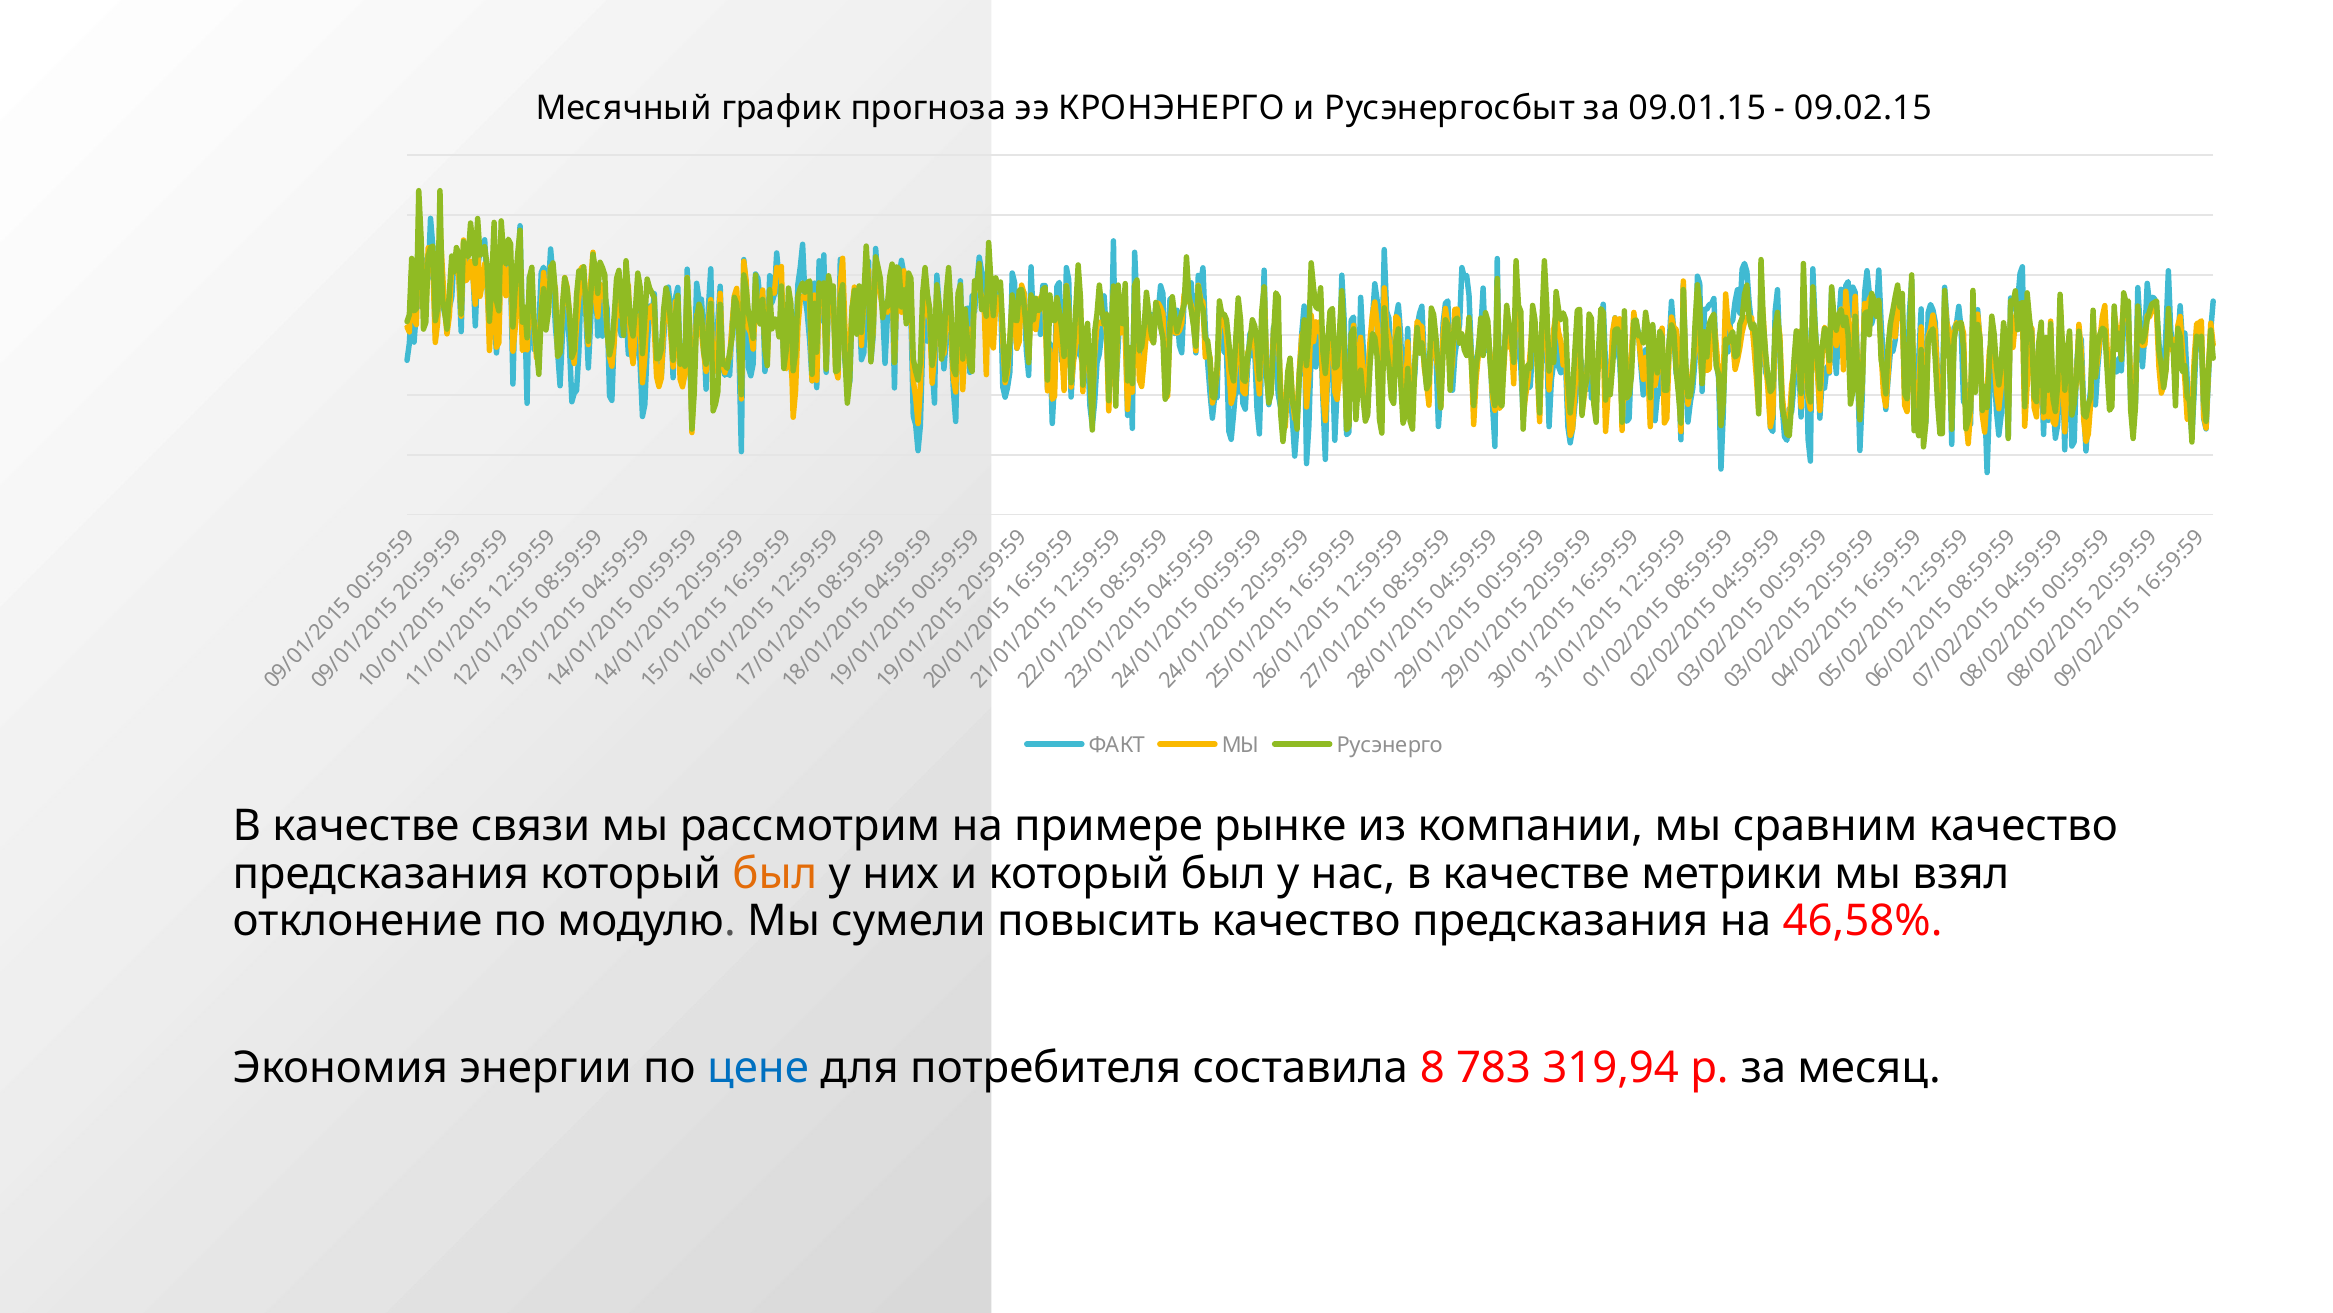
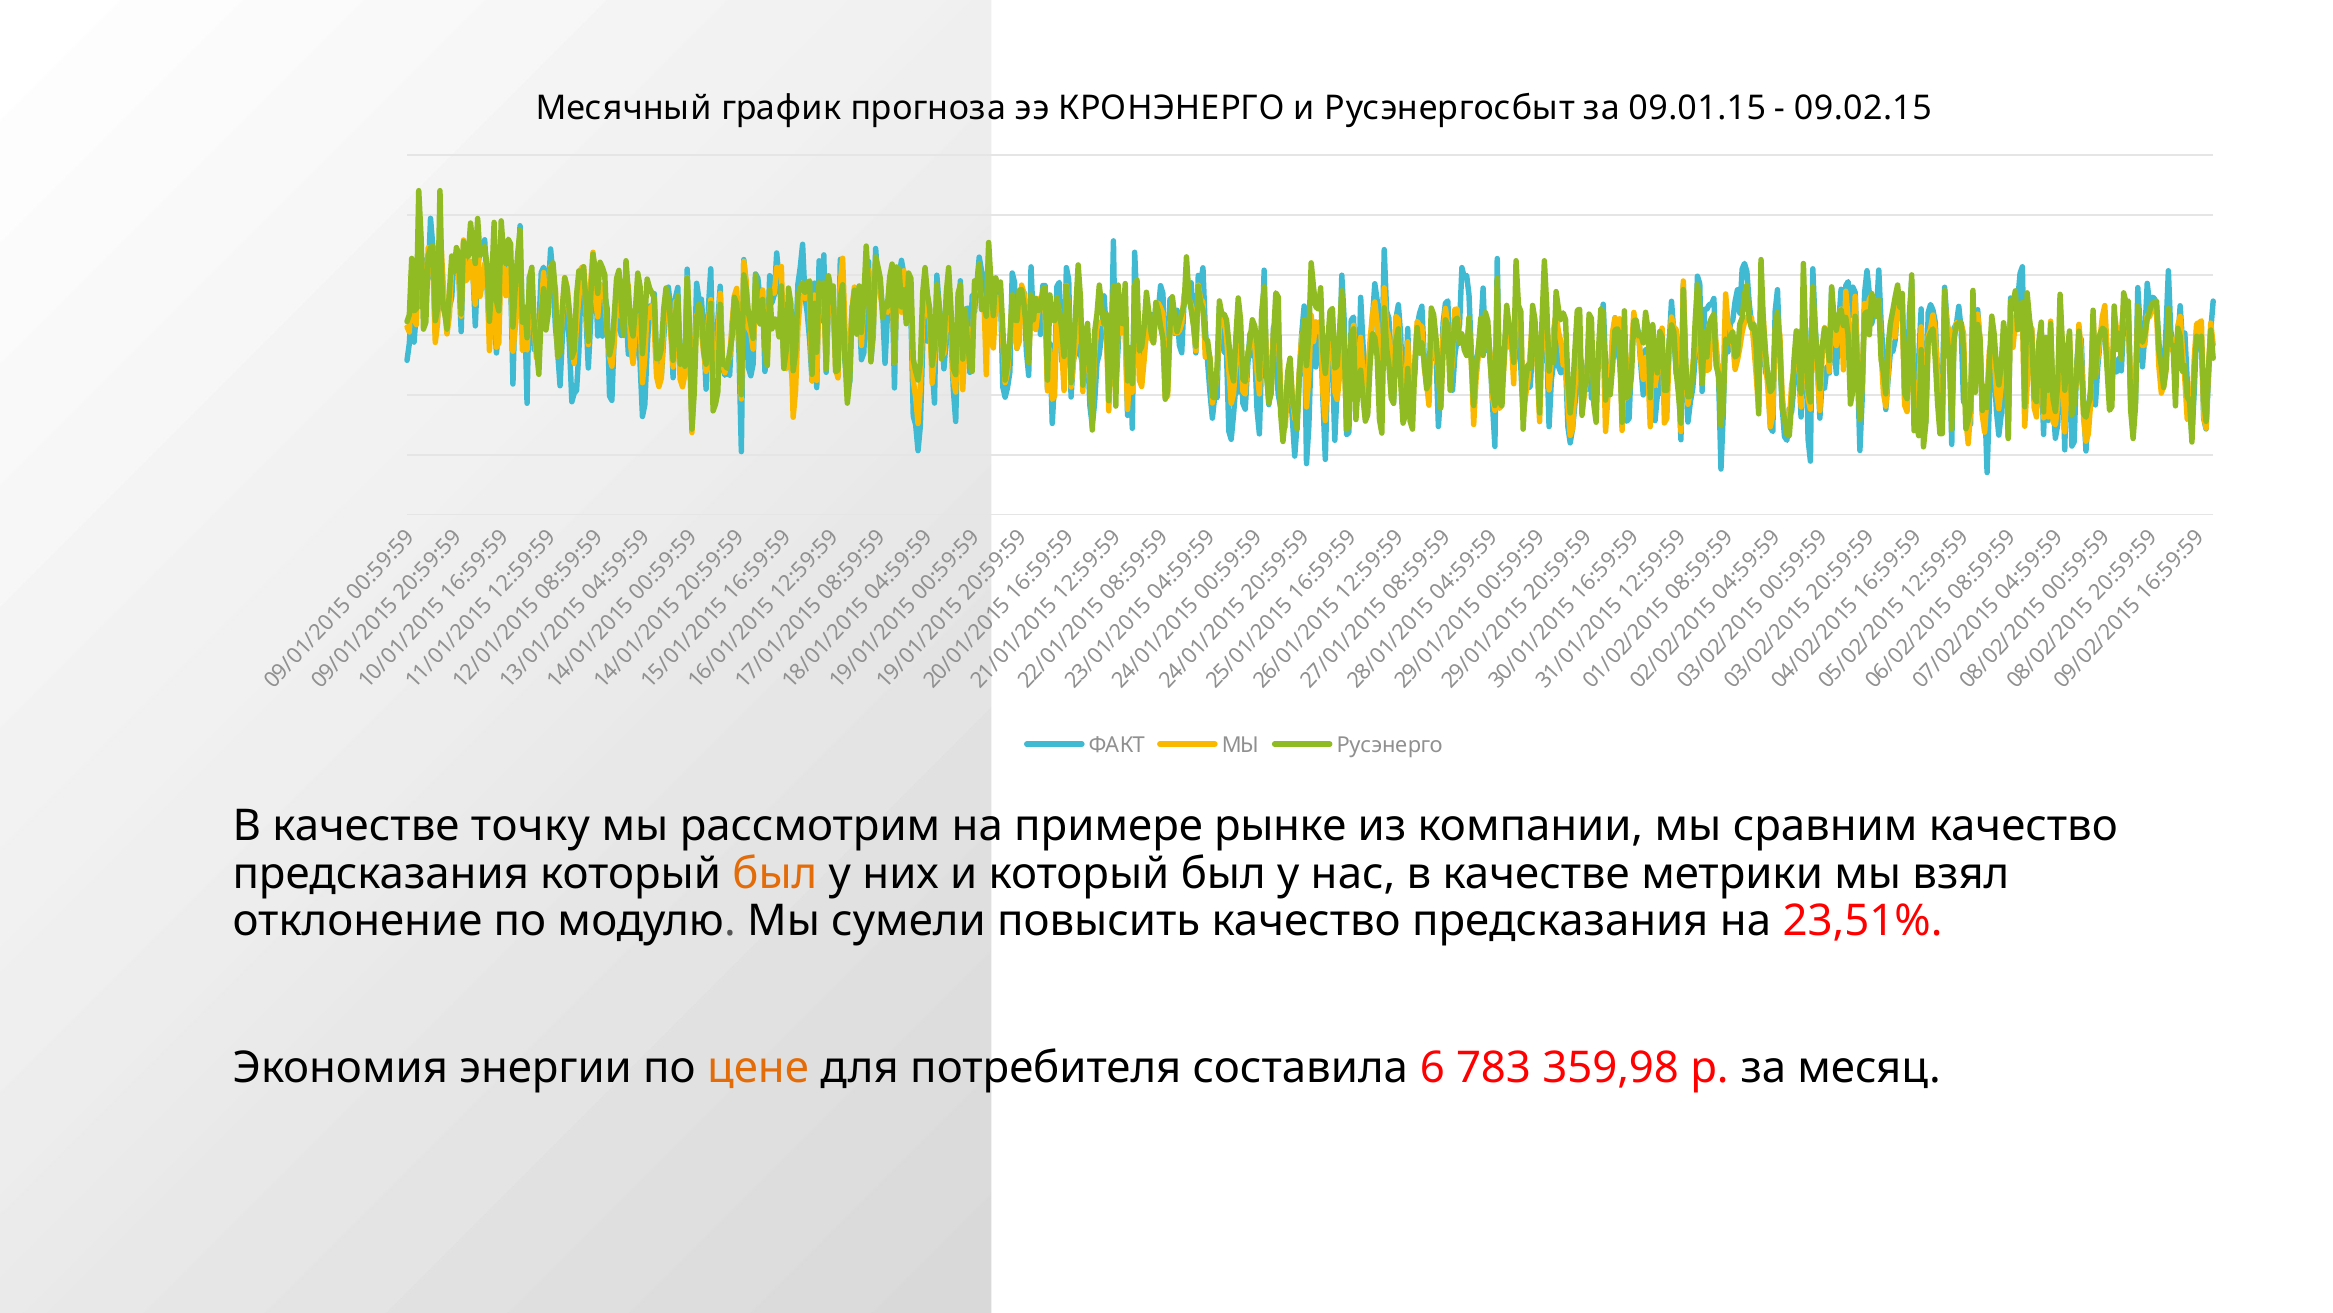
связи: связи -> точку (530, 826)
46,58%: 46,58% -> 23,51% (1863, 921)
цене colour: blue -> orange (758, 1068)
составила 8: 8 -> 6 (1432, 1068)
319,94: 319,94 -> 359,98 (1611, 1068)
